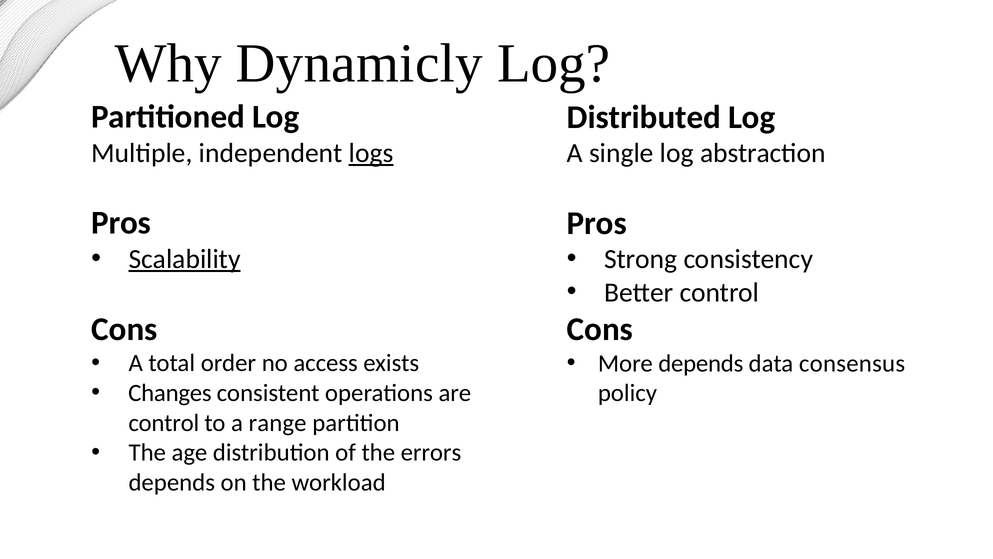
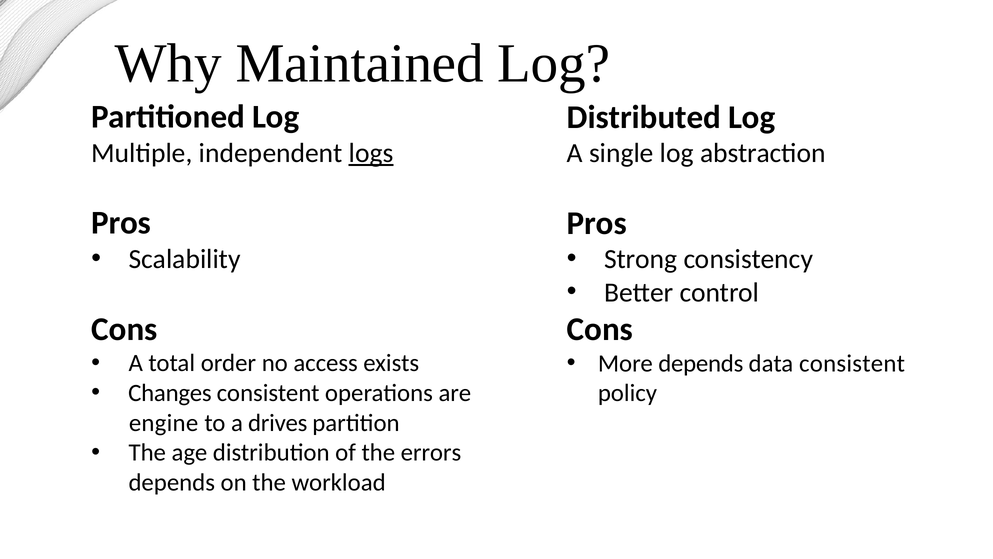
Dynamicly: Dynamicly -> Maintained (360, 64)
Scalability underline: present -> none (185, 259)
data consensus: consensus -> consistent (852, 363)
control: control -> engine (164, 423)
range: range -> drives (278, 423)
